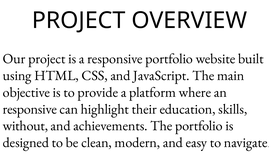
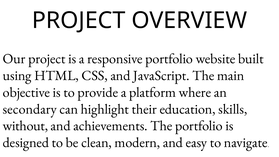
responsive: responsive -> secondary (30, 109)
